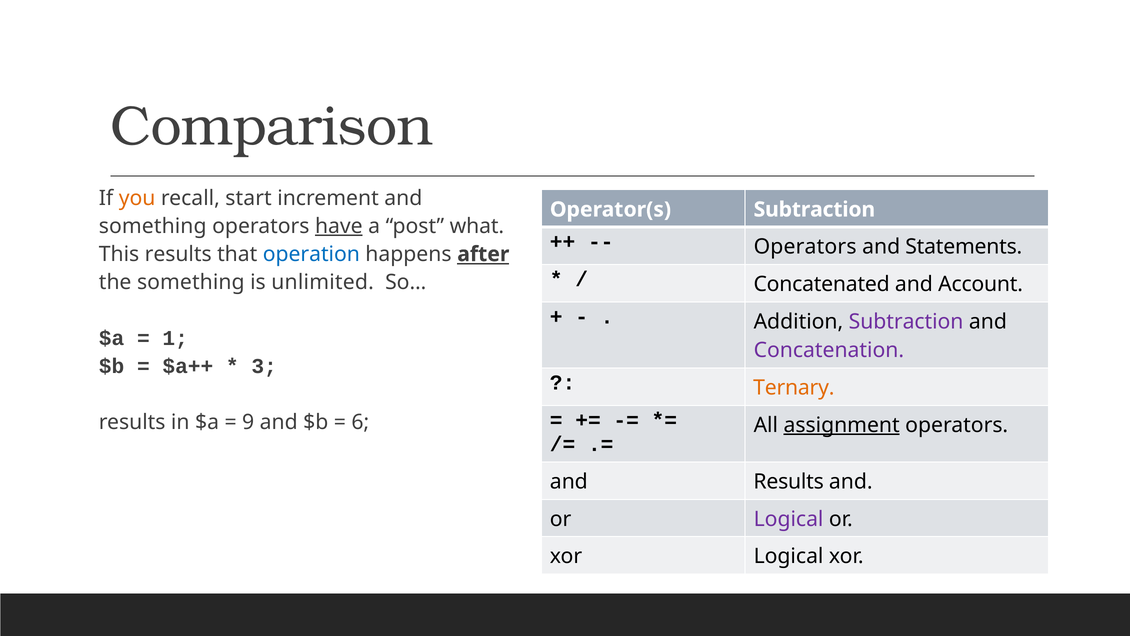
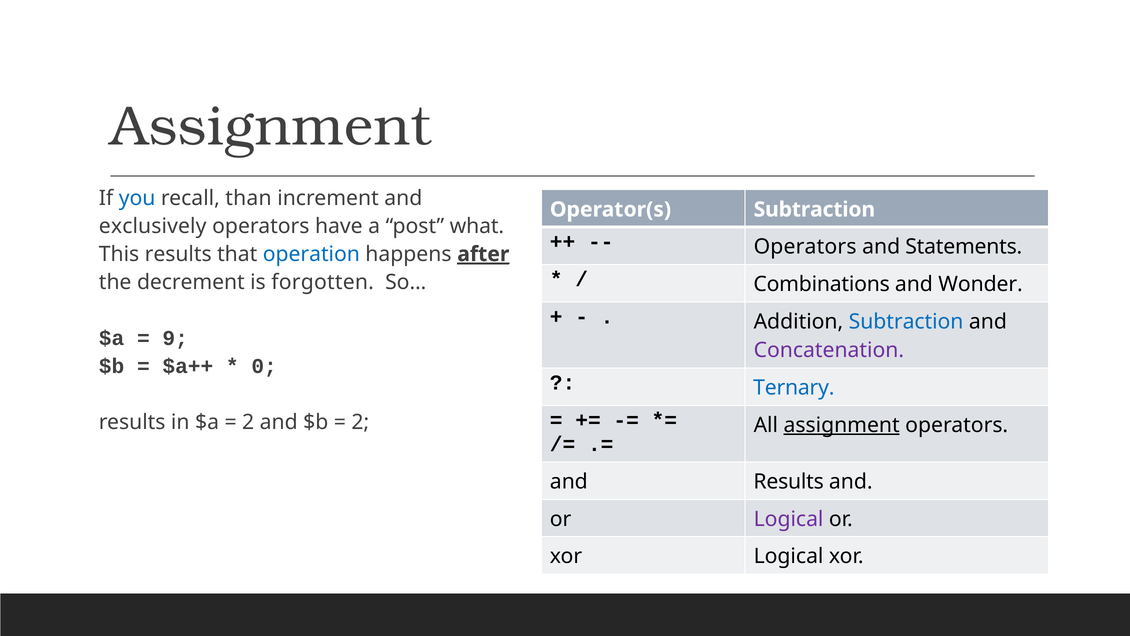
Comparison: Comparison -> Assignment (271, 127)
you colour: orange -> blue (137, 198)
start: start -> than (248, 198)
something: something -> exclusively (153, 226)
have underline: present -> none (339, 226)
after underline: none -> present (483, 254)
Concatenated: Concatenated -> Combinations (822, 284)
Account: Account -> Wonder (981, 284)
the something: something -> decrement (191, 282)
unlimited: unlimited -> forgotten (323, 282)
Subtraction colour: purple -> blue (906, 321)
1: 1 -> 9 (175, 338)
3: 3 -> 0 (264, 366)
Ternary colour: orange -> blue (794, 388)
9: 9 -> 2 (248, 422)
6: 6 -> 2 (360, 422)
